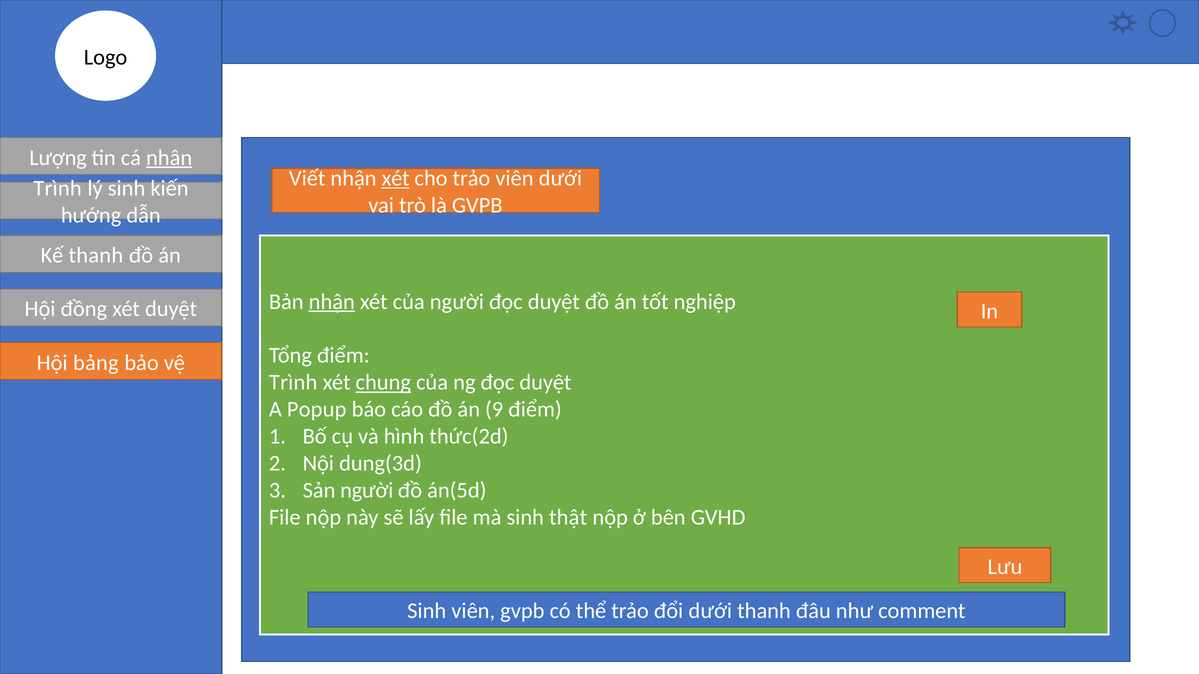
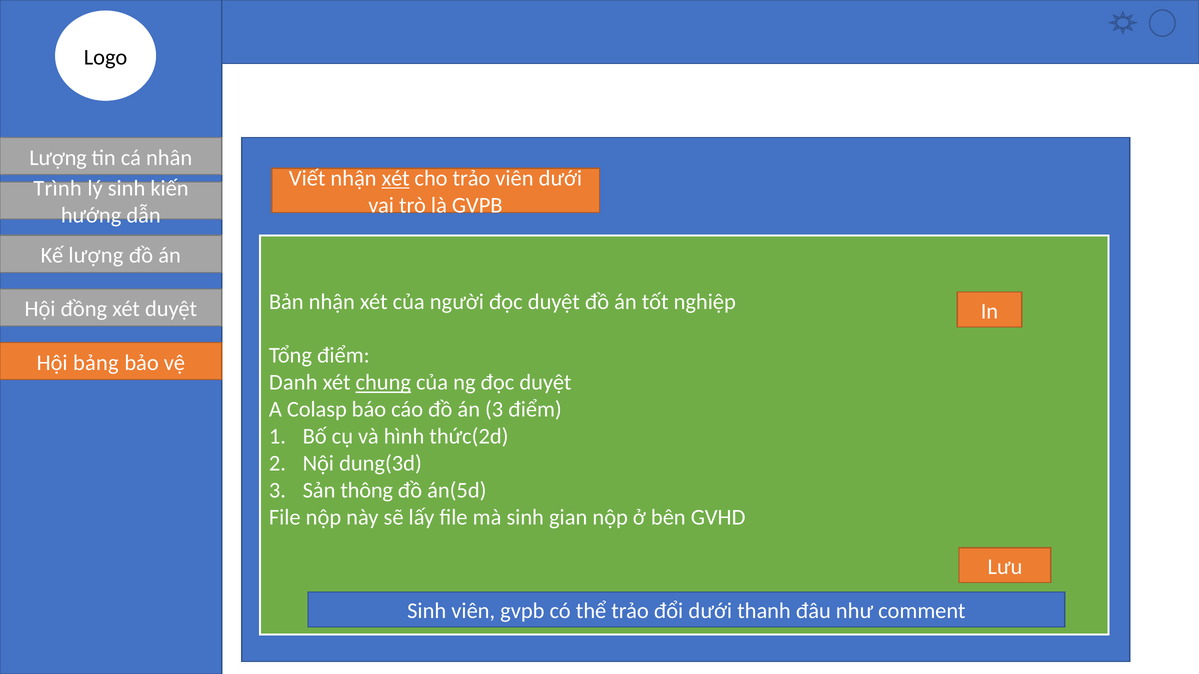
nhân underline: present -> none (169, 158)
Kế thanh: thanh -> lượng (96, 256)
nhận underline: present -> none (332, 302)
Trình: Trình -> Danh (293, 383)
Popup: Popup -> Colasp (317, 410)
án 9: 9 -> 3 (494, 410)
Sản người: người -> thông (367, 491)
thật: thật -> gian (568, 518)
